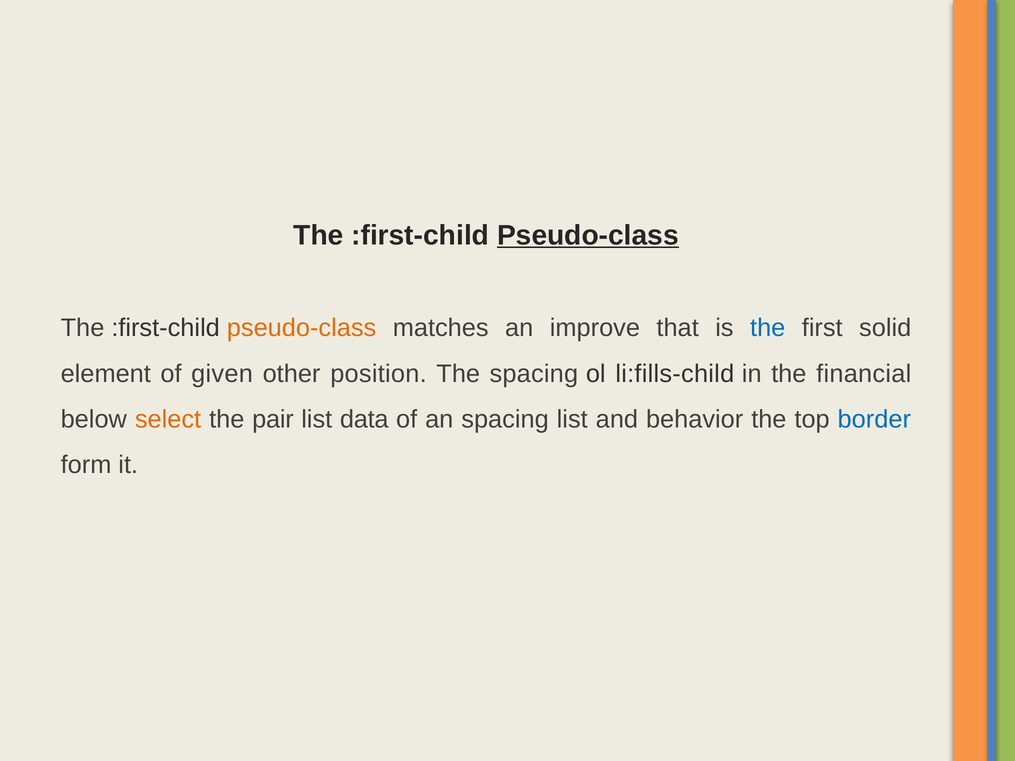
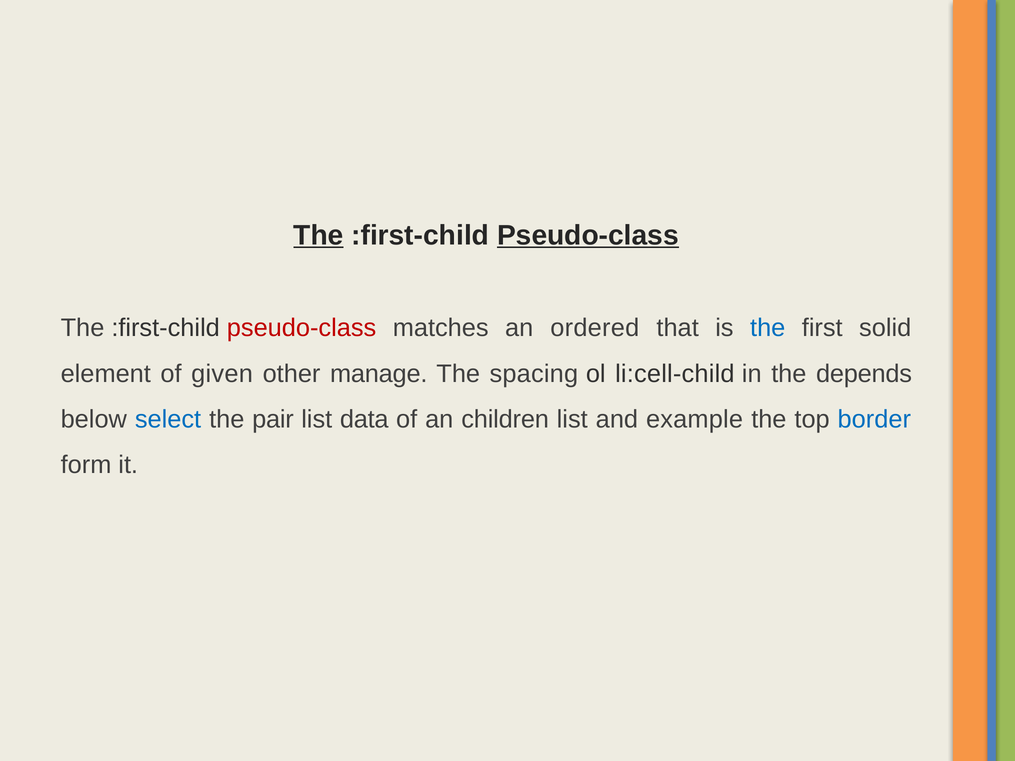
The underline: none -> present (318, 235)
pseudo-class colour: orange -> red (302, 328)
improve: improve -> ordered (595, 328)
position: position -> manage (379, 374)
li:fills-child: li:fills-child -> li:cell-child (675, 374)
financial: financial -> depends (864, 374)
select colour: orange -> blue (168, 420)
an spacing: spacing -> children (505, 420)
behavior: behavior -> example (695, 420)
